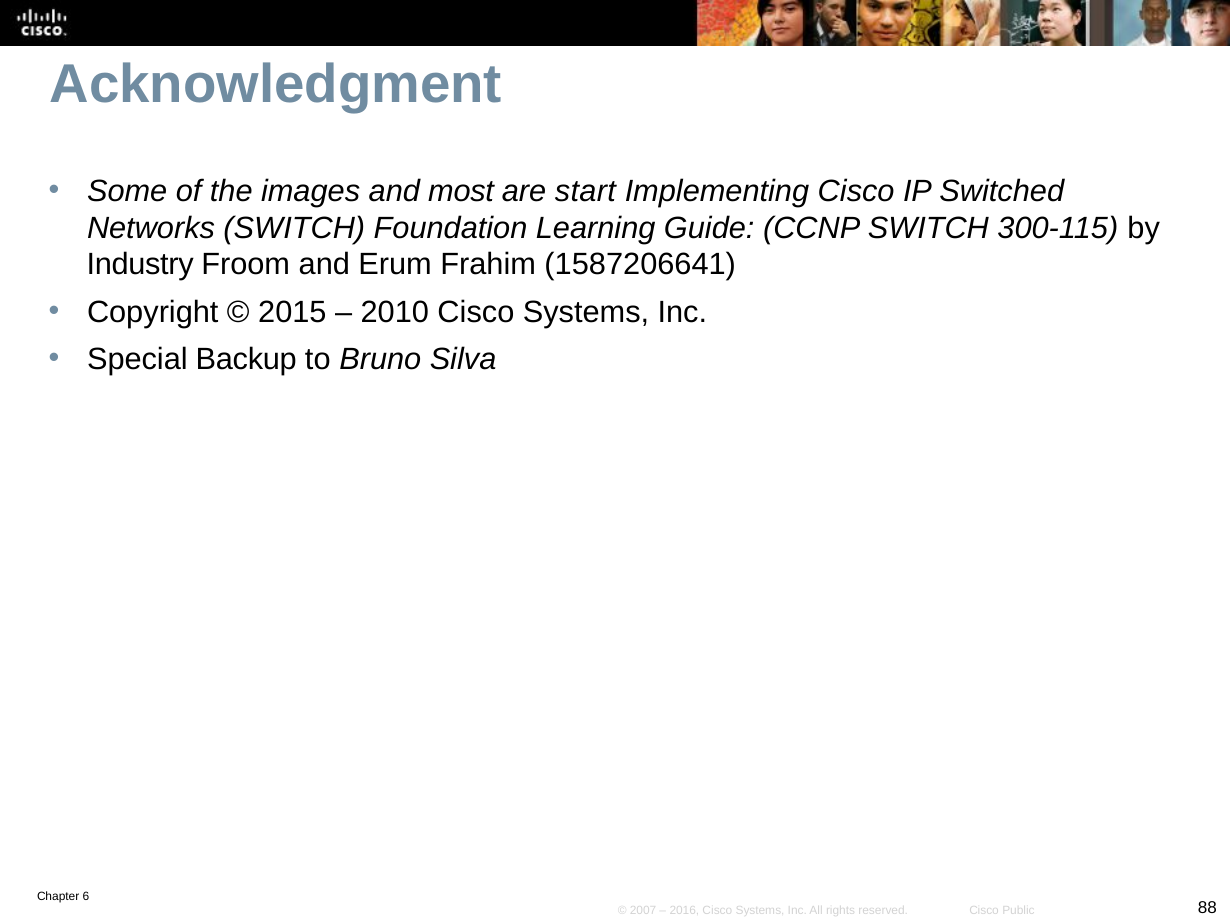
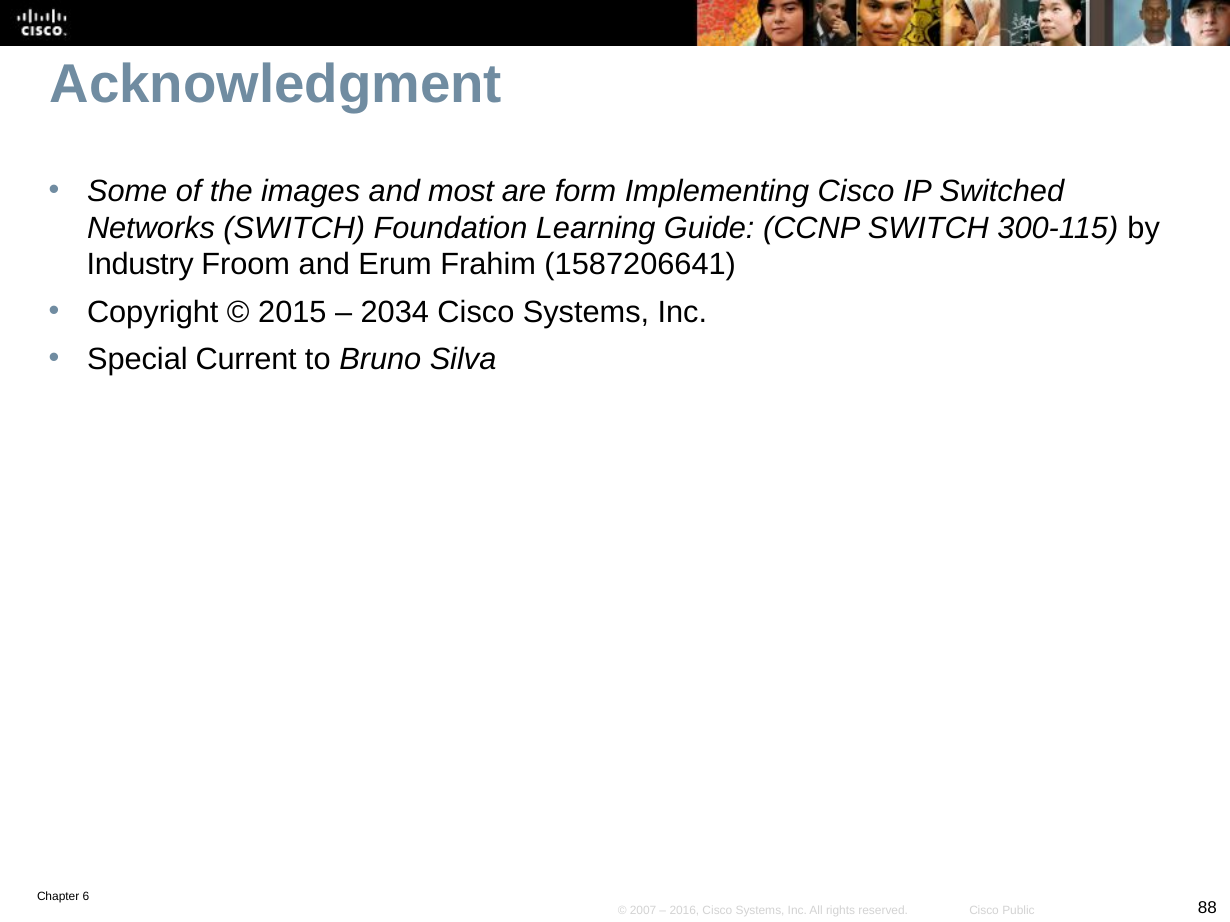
start: start -> form (585, 191)
2010: 2010 -> 2034 (395, 312)
Backup: Backup -> Current (246, 359)
